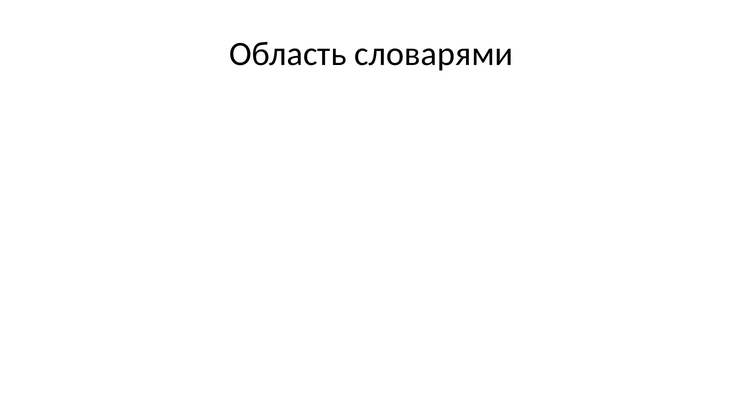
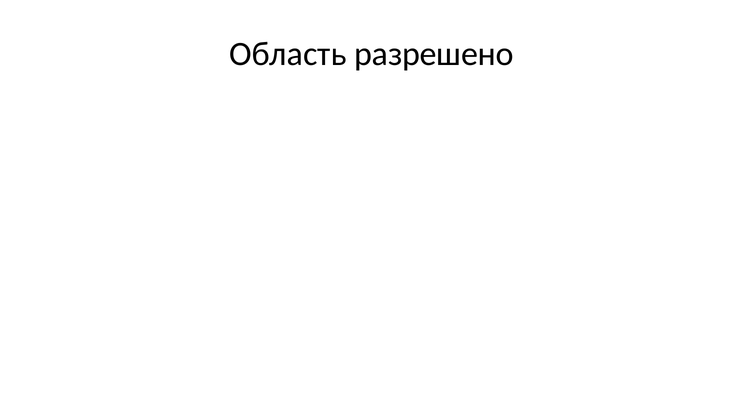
словарями: словарями -> разрешено (434, 54)
